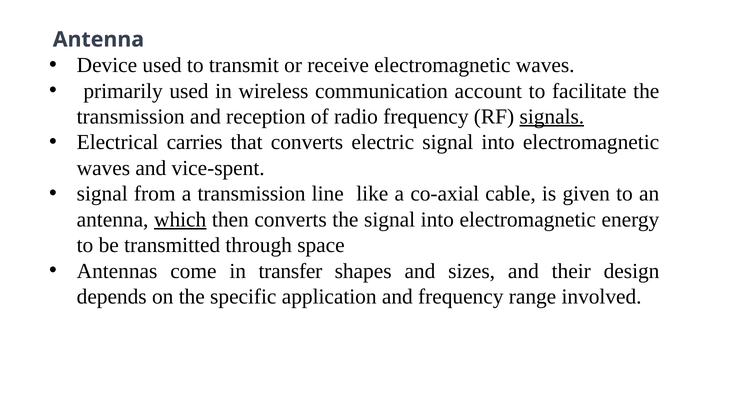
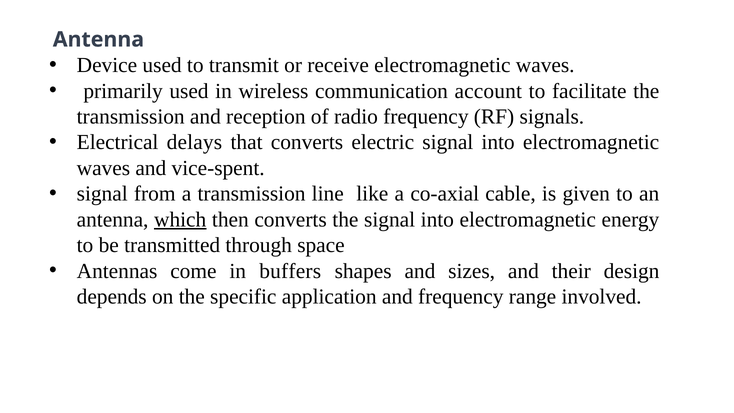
signals underline: present -> none (552, 117)
carries: carries -> delays (194, 142)
transfer: transfer -> buffers (290, 271)
